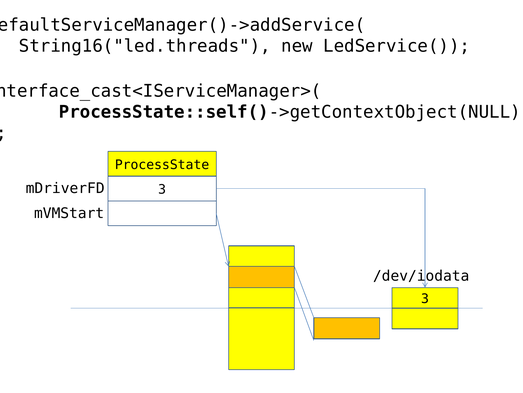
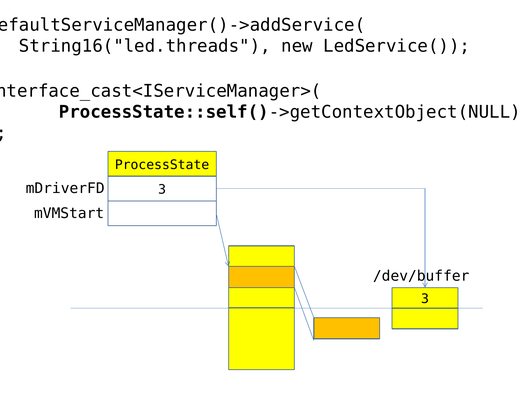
/dev/iodata: /dev/iodata -> /dev/buffer (421, 276)
